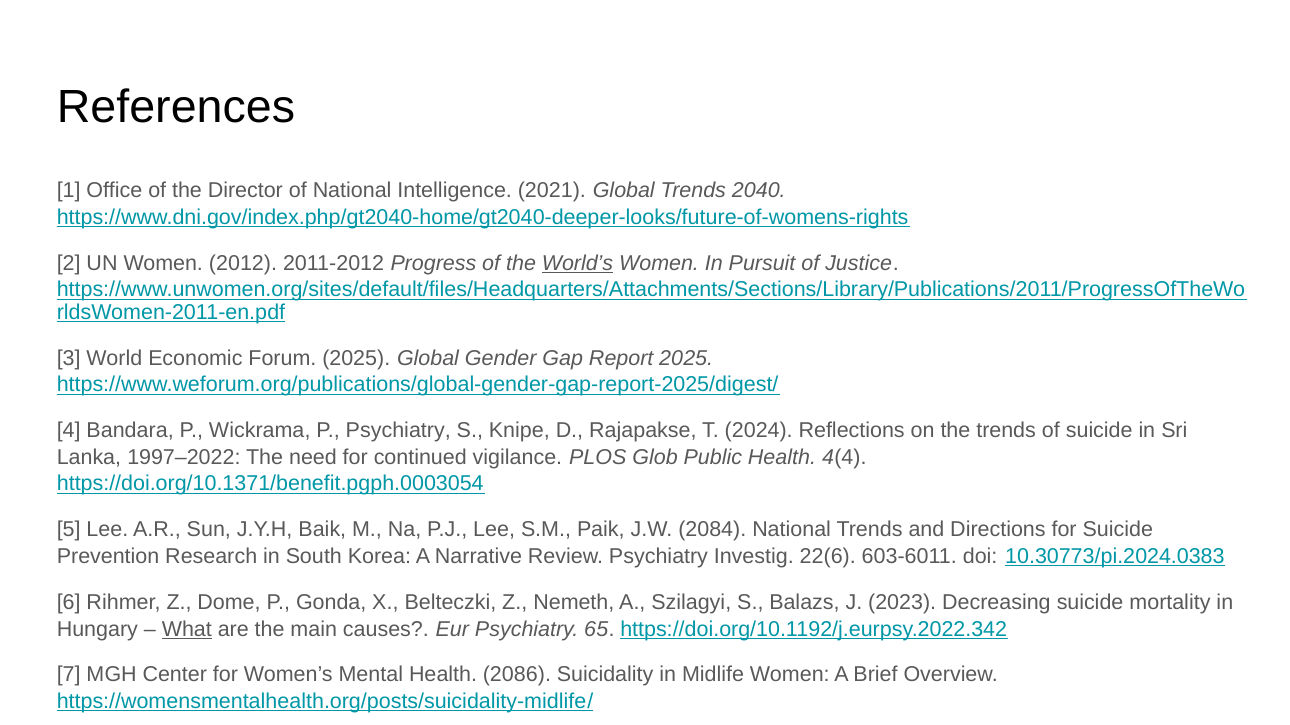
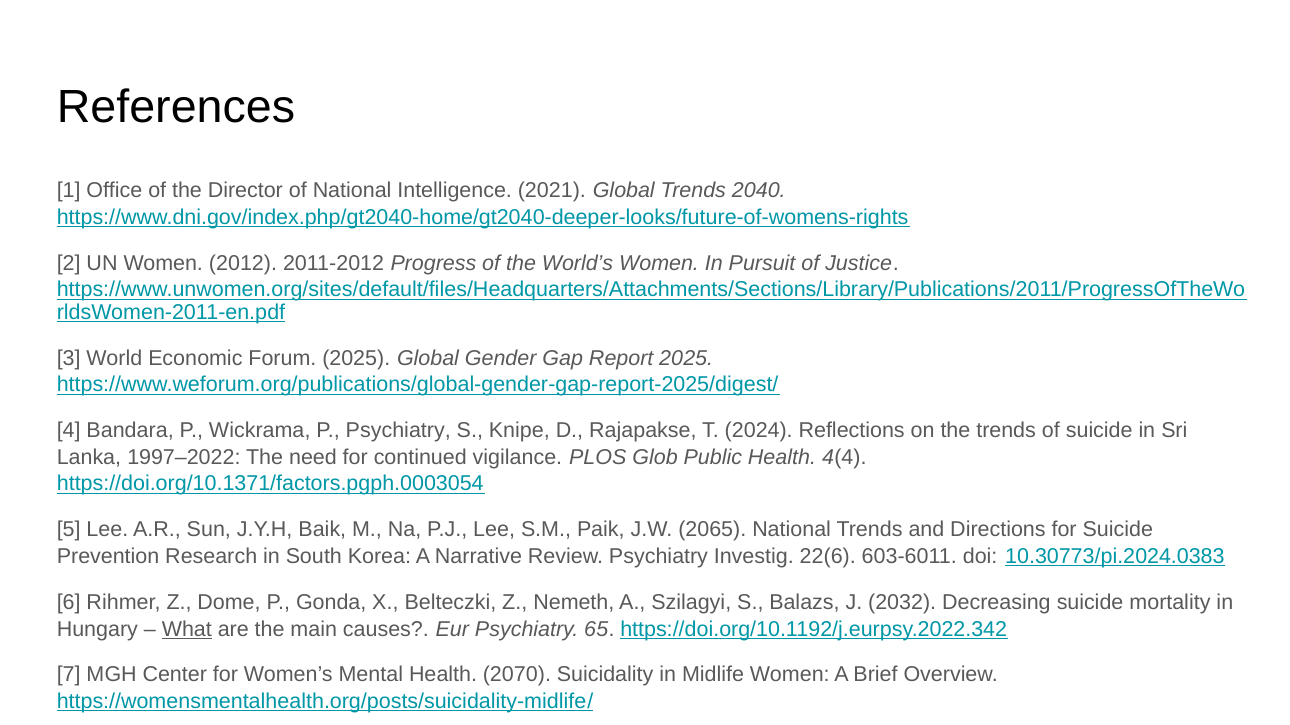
World’s underline: present -> none (578, 263)
https://doi.org/10.1371/benefit.pgph.0003054: https://doi.org/10.1371/benefit.pgph.0003054 -> https://doi.org/10.1371/factors.pgph.0003054 (270, 484)
2084: 2084 -> 2065 (712, 530)
2023: 2023 -> 2032 (902, 603)
2086: 2086 -> 2070 (517, 675)
